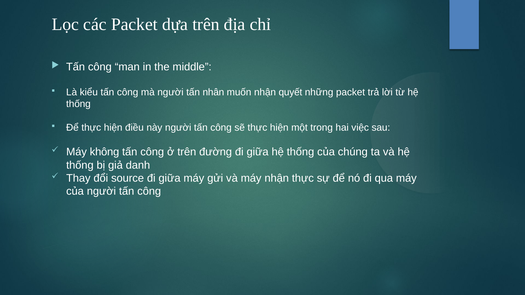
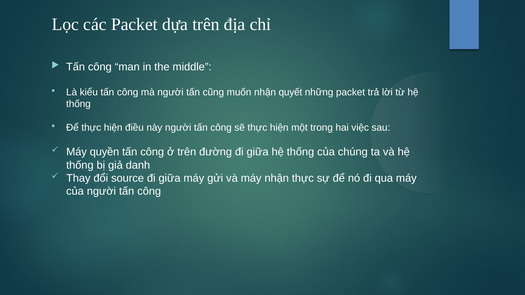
nhân: nhân -> cũng (213, 92)
không: không -> quyền (105, 152)
